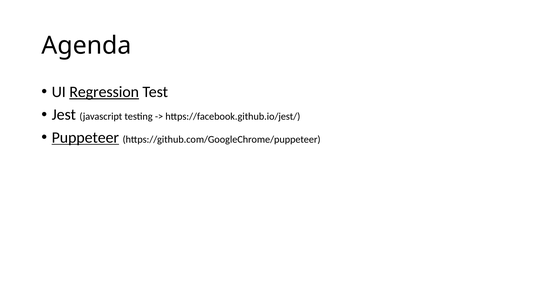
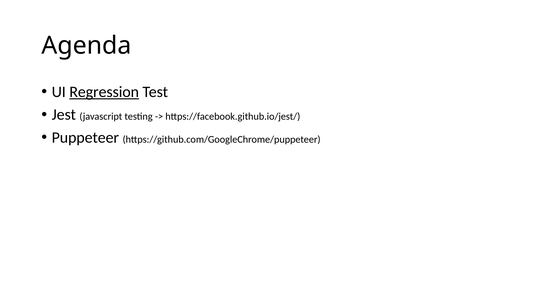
Puppeteer underline: present -> none (85, 137)
